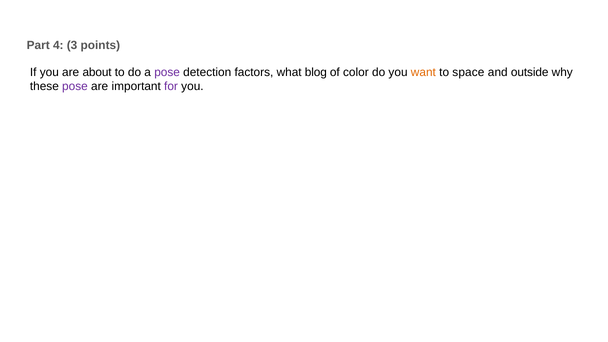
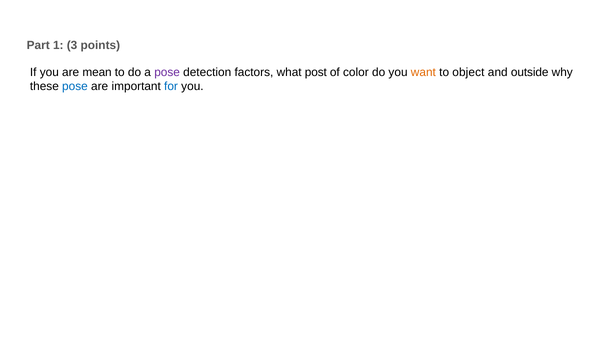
4: 4 -> 1 (58, 45)
about: about -> mean (97, 72)
blog: blog -> post (316, 72)
space: space -> object (468, 72)
pose colour: purple -> blue (75, 86)
for colour: purple -> blue (171, 86)
